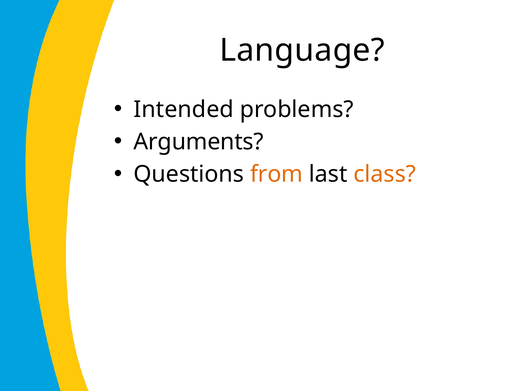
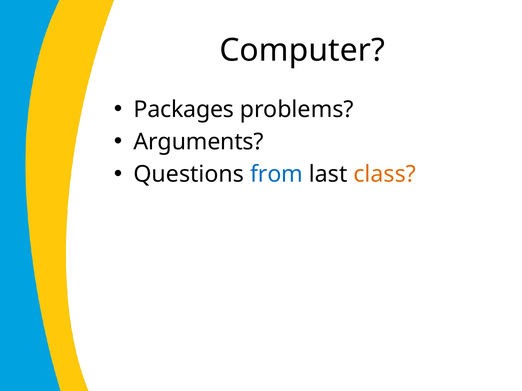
Language: Language -> Computer (302, 51)
Intended: Intended -> Packages (184, 110)
from colour: orange -> blue (277, 174)
